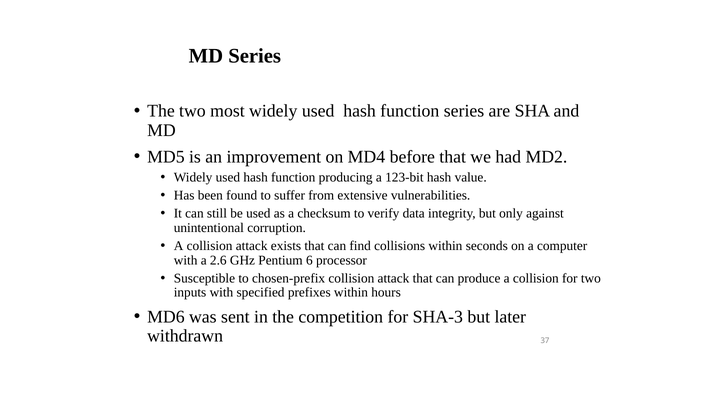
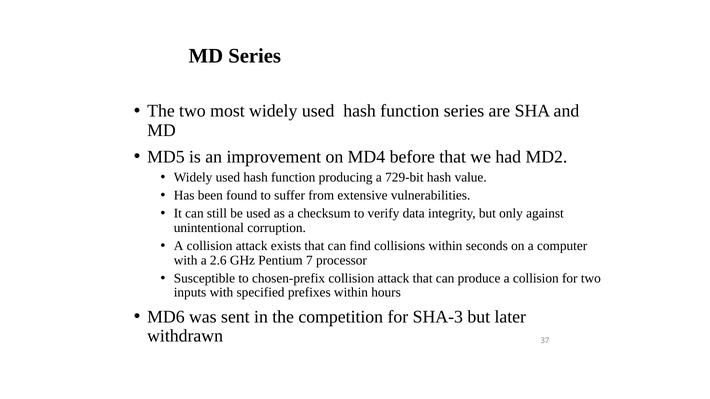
123-bit: 123-bit -> 729-bit (404, 177)
6: 6 -> 7 (309, 260)
